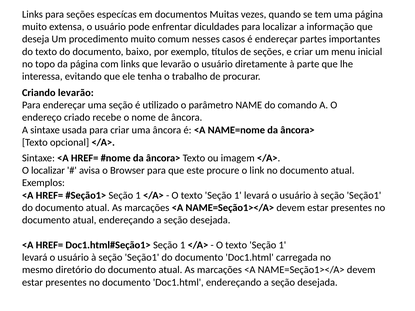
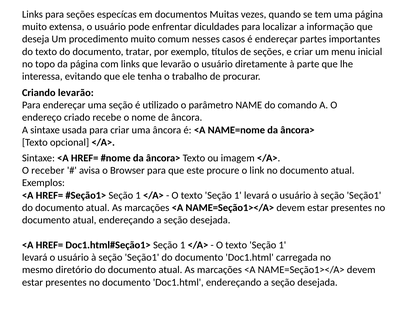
baixo: baixo -> tratar (139, 52)
O localizar: localizar -> receber (48, 171)
